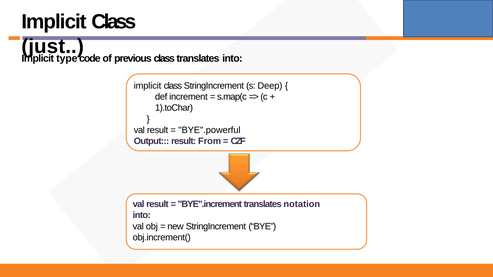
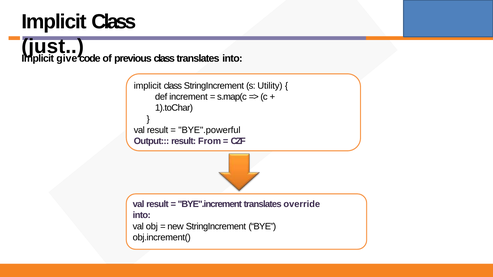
type: type -> give (67, 59)
Deep: Deep -> Utility (270, 86)
notation: notation -> override (302, 204)
